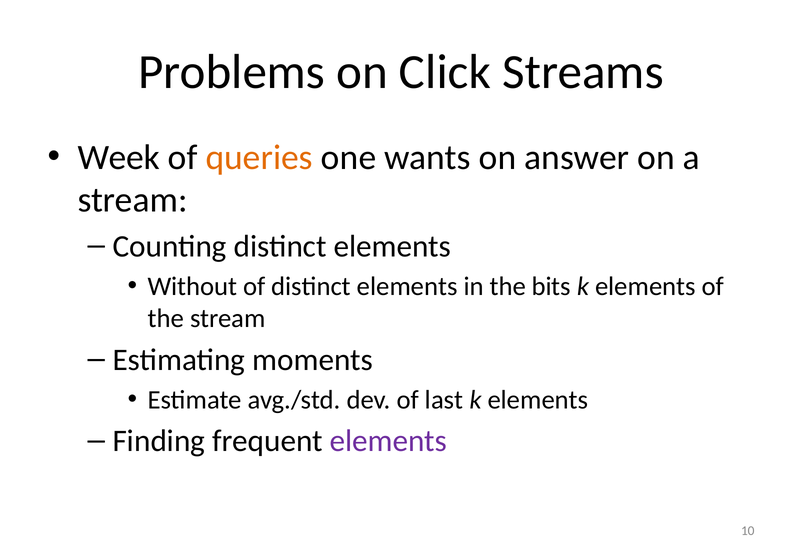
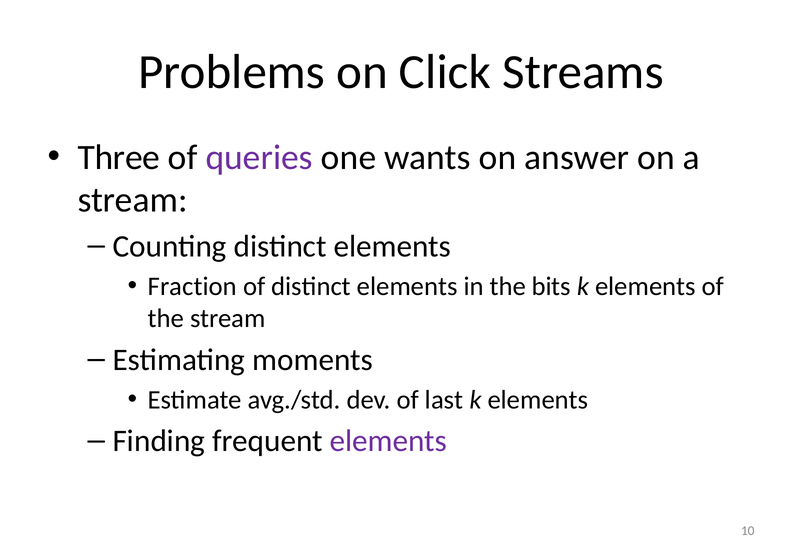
Week: Week -> Three (119, 157)
queries colour: orange -> purple (259, 157)
Without: Without -> Fraction (192, 286)
